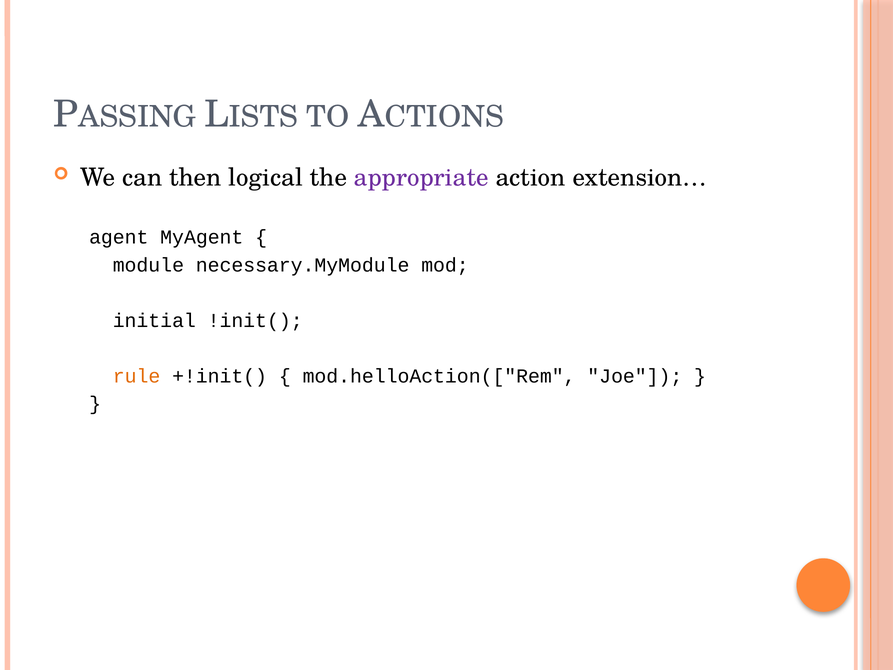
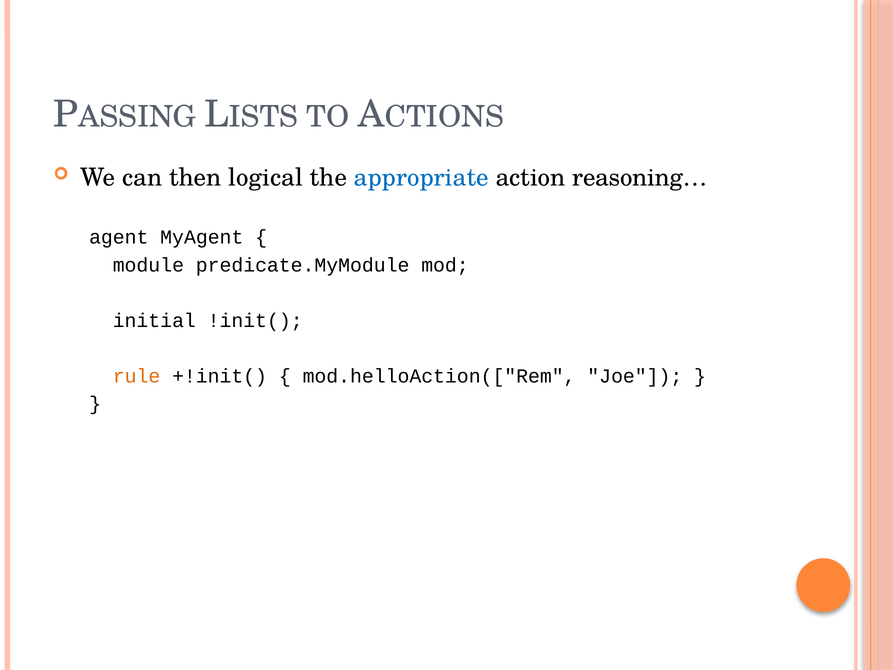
appropriate colour: purple -> blue (421, 177)
extension…: extension… -> reasoning… (640, 177)
necessary.MyModule: necessary.MyModule -> predicate.MyModule (303, 265)
